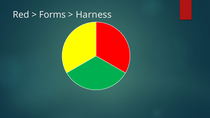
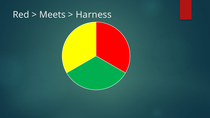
Forms: Forms -> Meets (52, 15)
